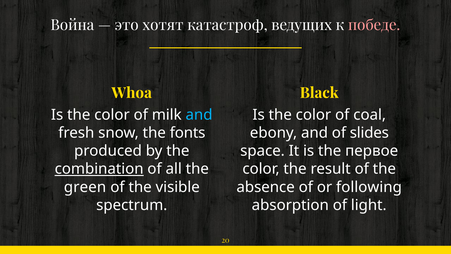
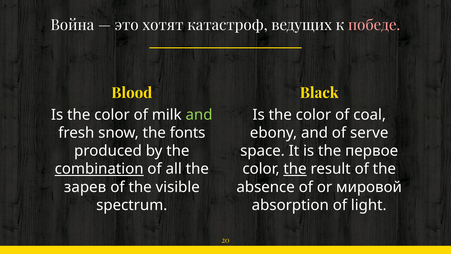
Whoa: Whoa -> Blood (132, 93)
and colour: light blue -> light green (199, 115)
slides: slides -> serve (369, 133)
the underline: none -> present (295, 169)
green: green -> зарев (85, 187)
following: following -> мировой (369, 187)
